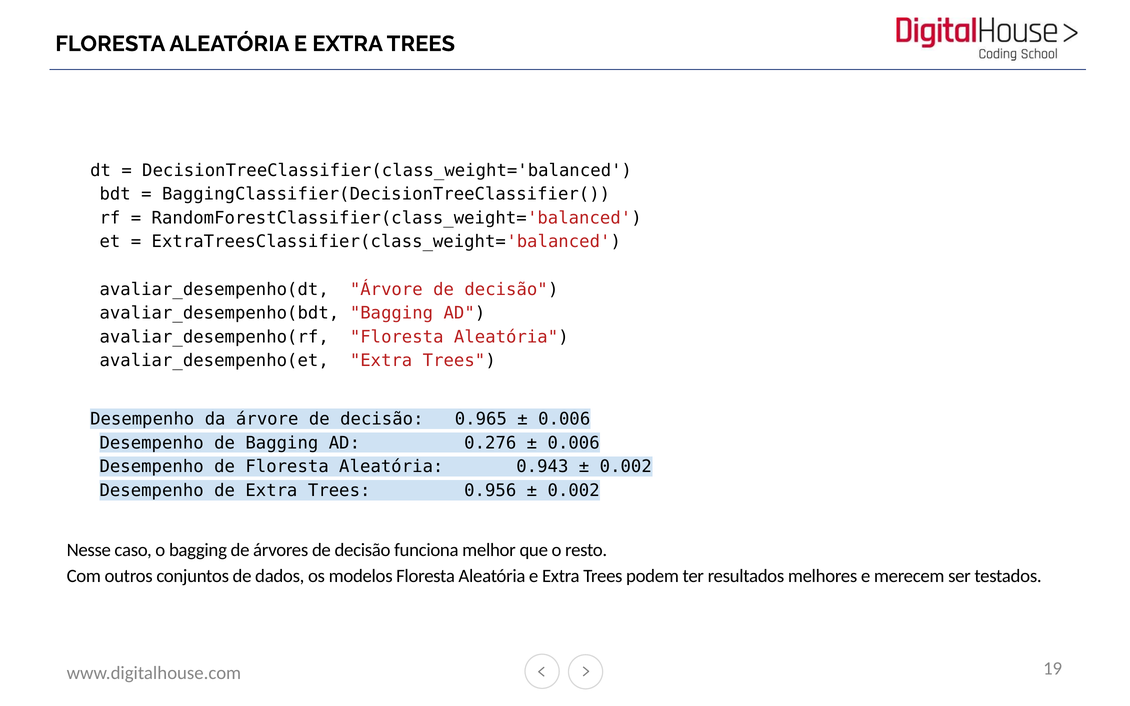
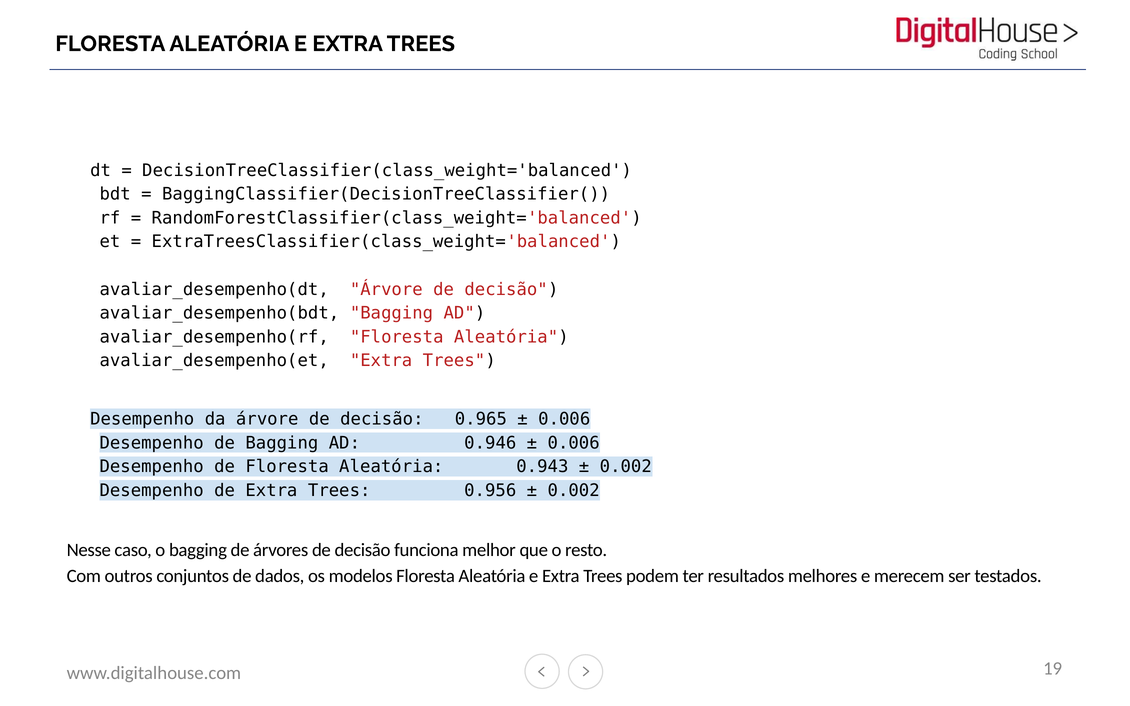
0.276: 0.276 -> 0.946 (490, 443)
